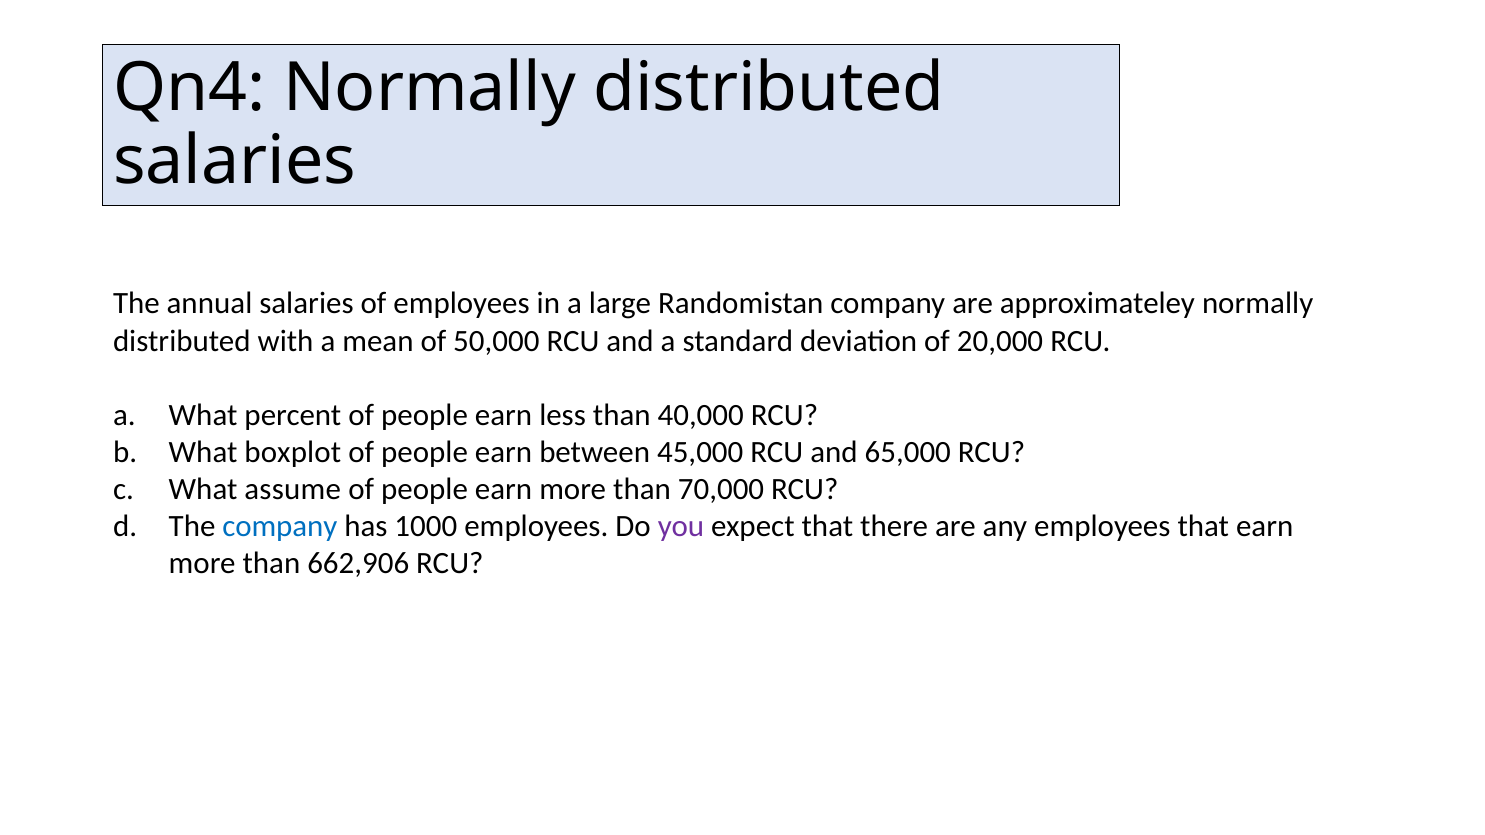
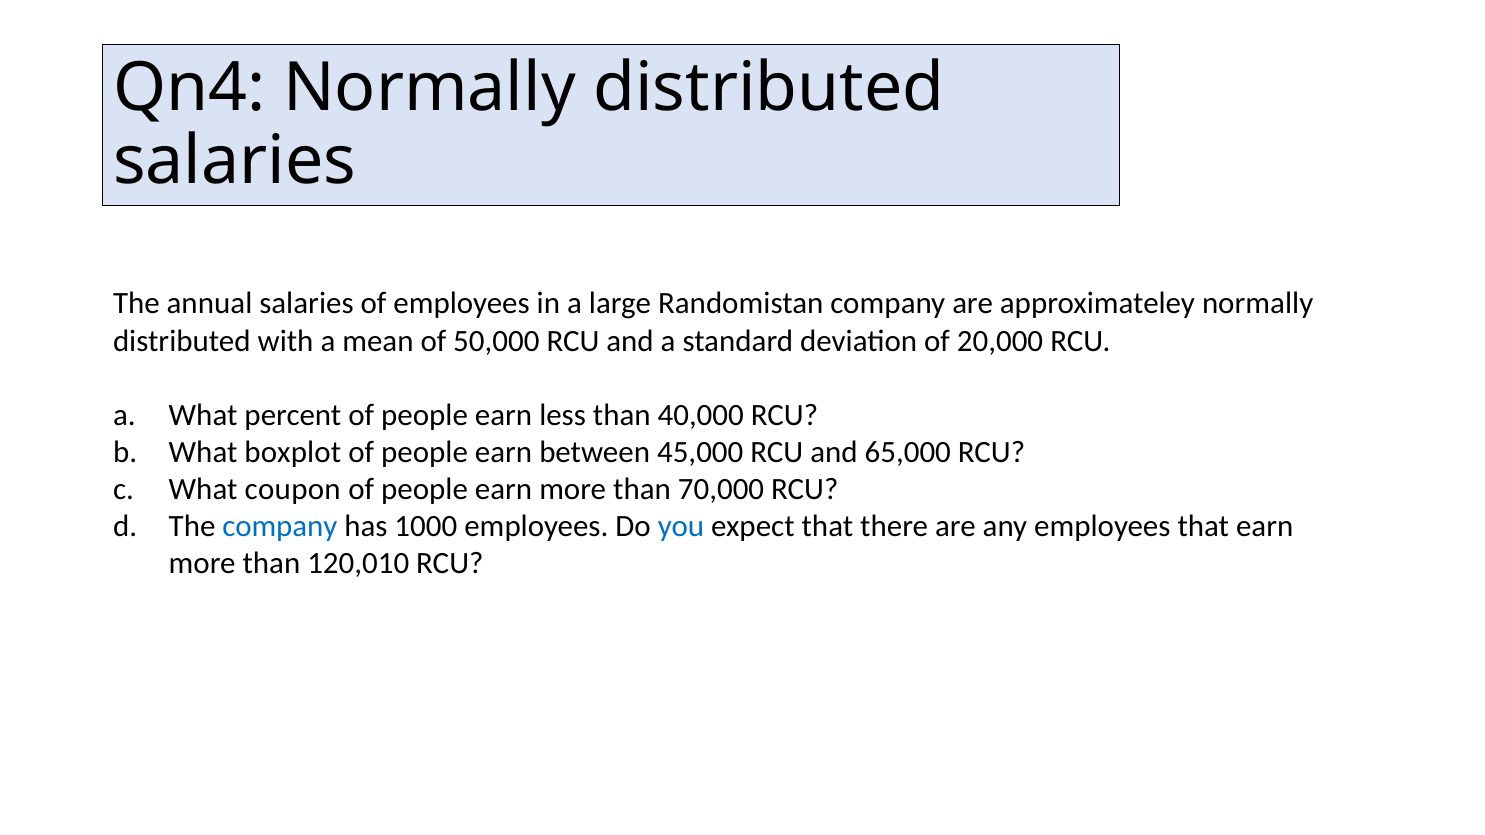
assume: assume -> coupon (293, 490)
you colour: purple -> blue (681, 527)
662,906: 662,906 -> 120,010 (358, 564)
